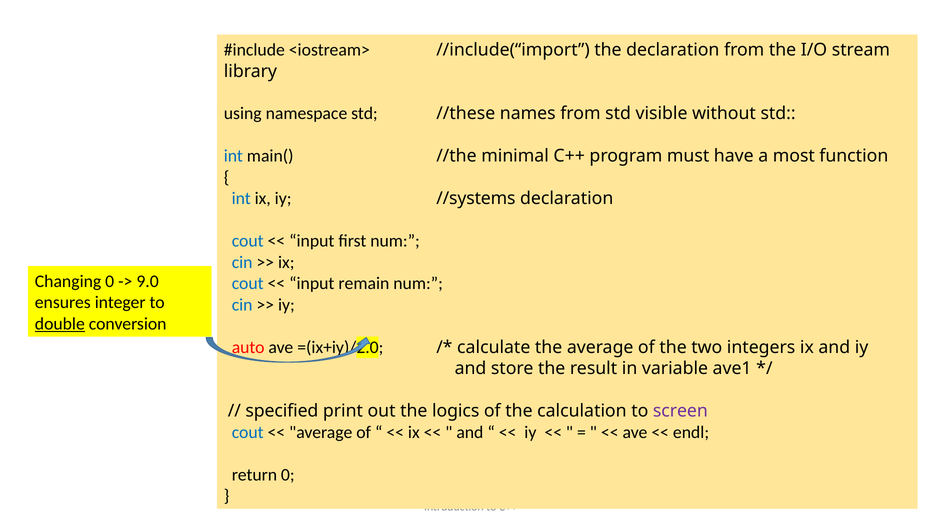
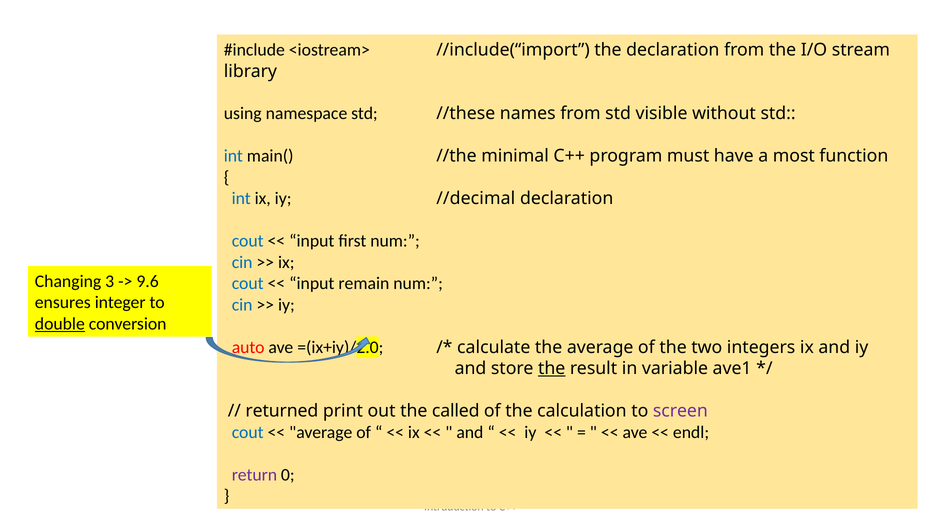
//systems: //systems -> //decimal (476, 199)
Changing 0: 0 -> 3 (110, 281)
9.0: 9.0 -> 9.6 (148, 281)
the underline: none -> present (552, 369)
specified: specified -> returned (282, 411)
logics: logics -> called (456, 411)
return colour: black -> purple (254, 475)
